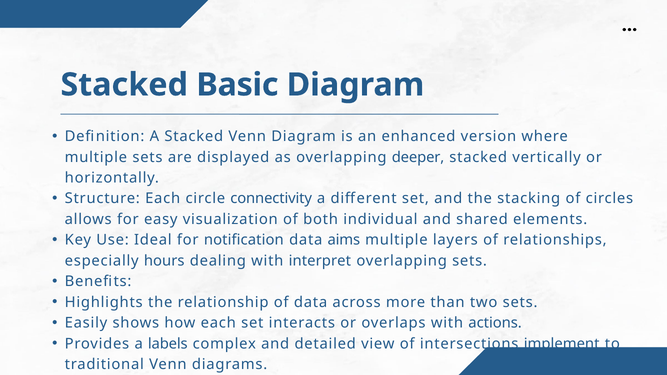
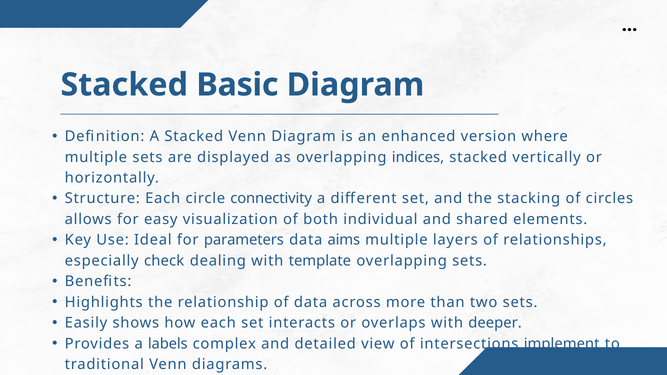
deeper: deeper -> indices (418, 157)
notification: notification -> parameters (244, 240)
hours: hours -> check (164, 261)
interpret: interpret -> template (320, 261)
actions: actions -> deeper (495, 323)
